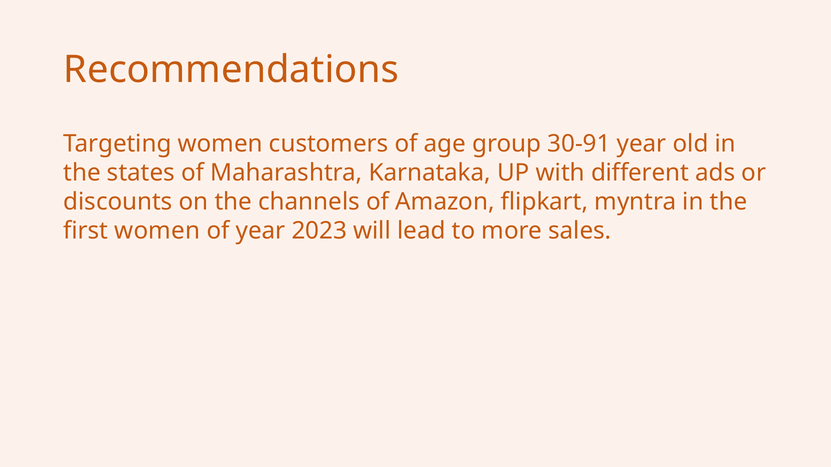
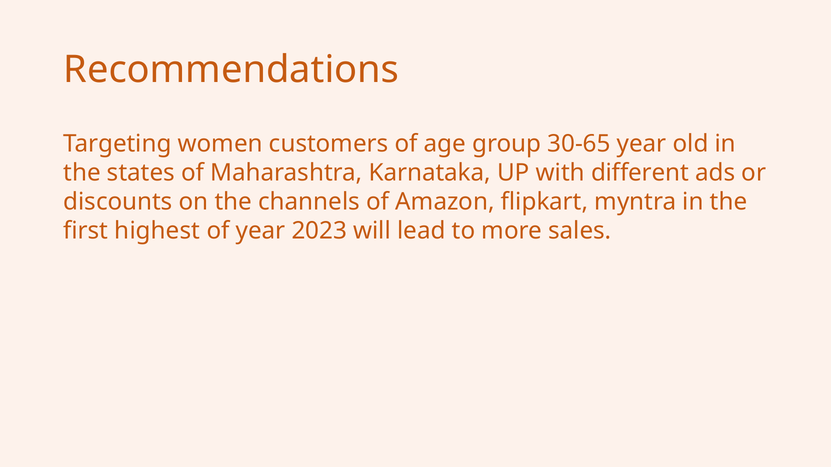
30-91: 30-91 -> 30-65 (579, 144)
first women: women -> highest (157, 231)
